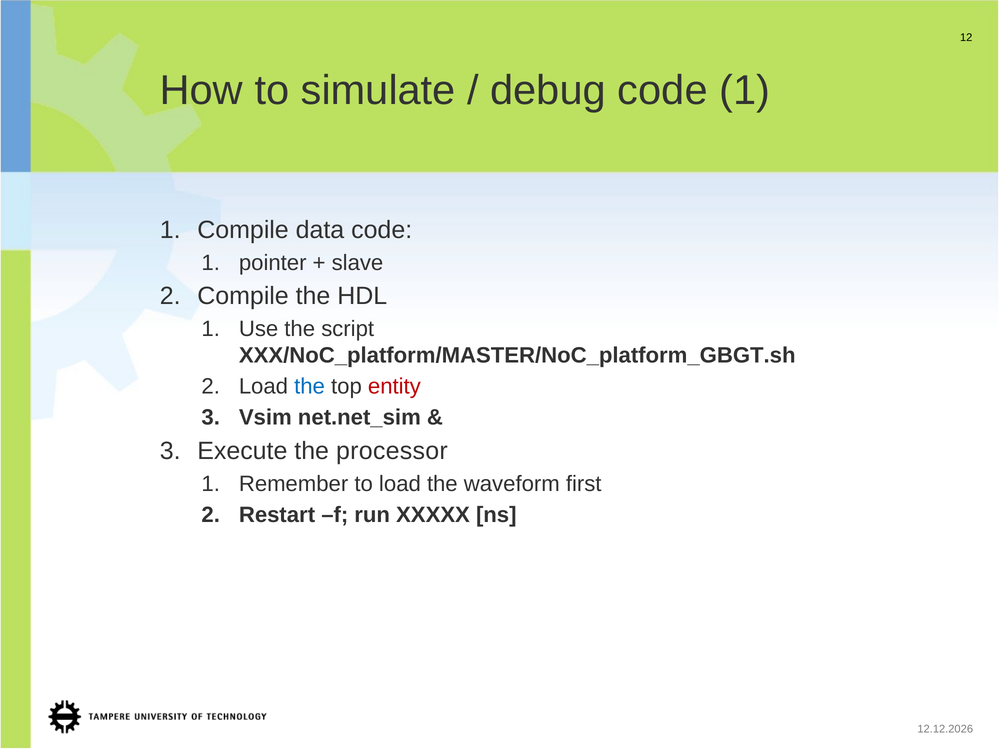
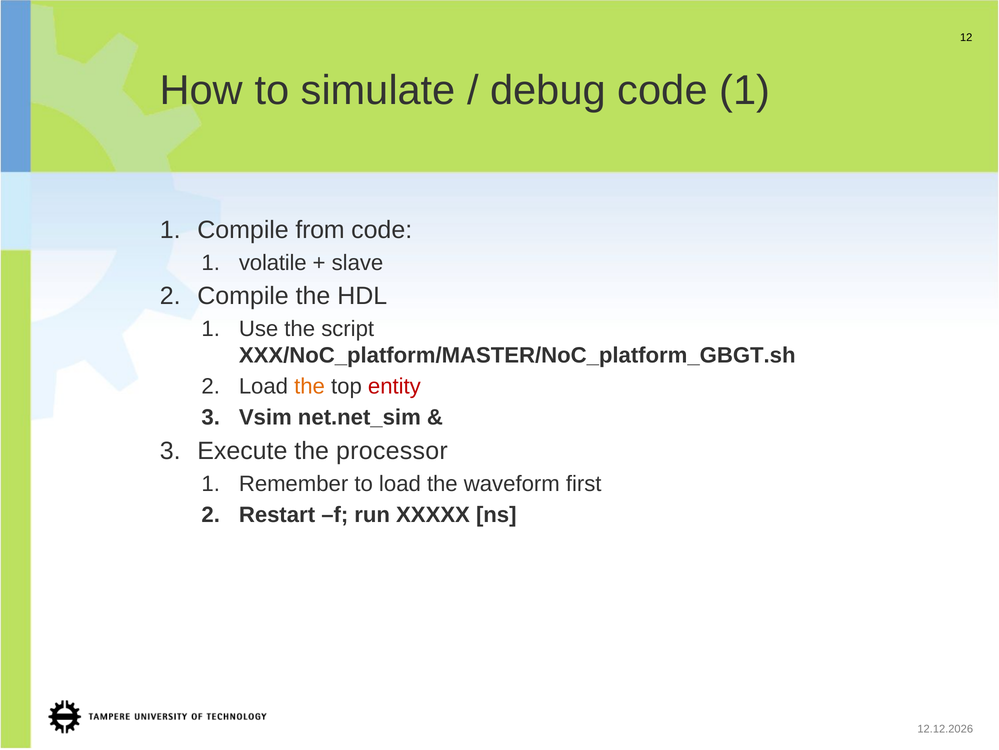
data: data -> from (320, 230)
pointer: pointer -> volatile (273, 262)
the colour: blue -> orange (310, 386)
